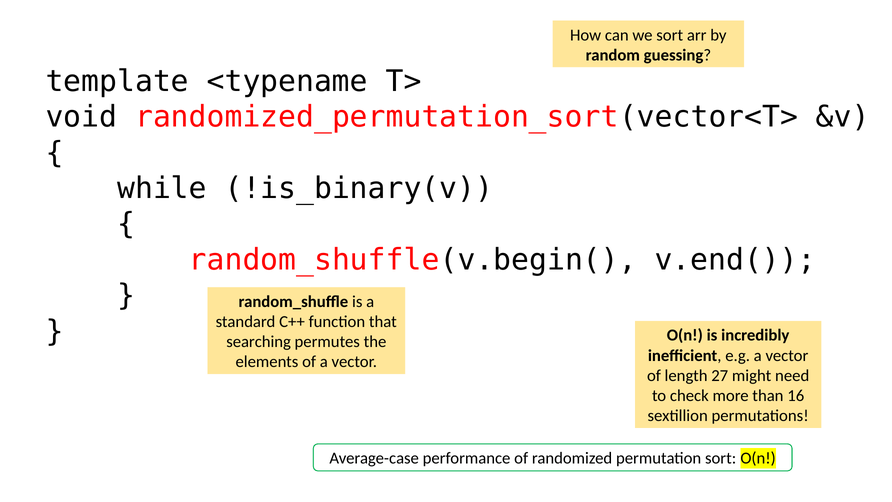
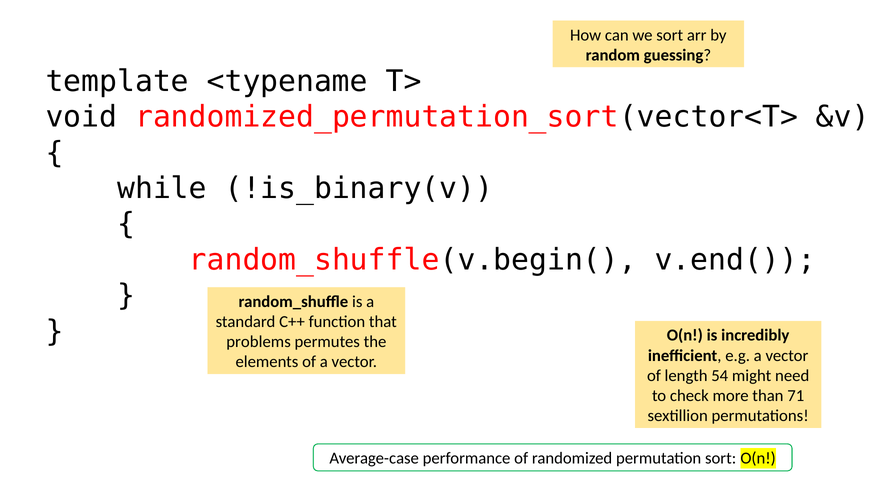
searching: searching -> problems (259, 342)
27: 27 -> 54 (720, 375)
16: 16 -> 71 (796, 395)
